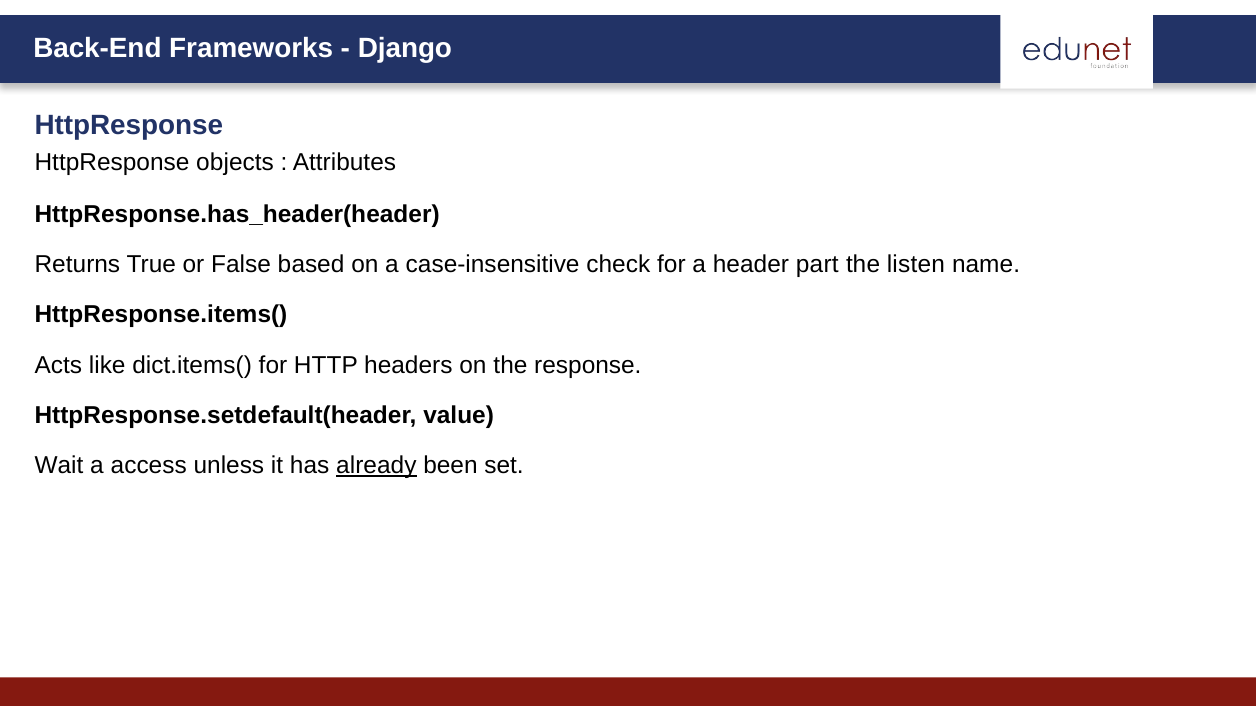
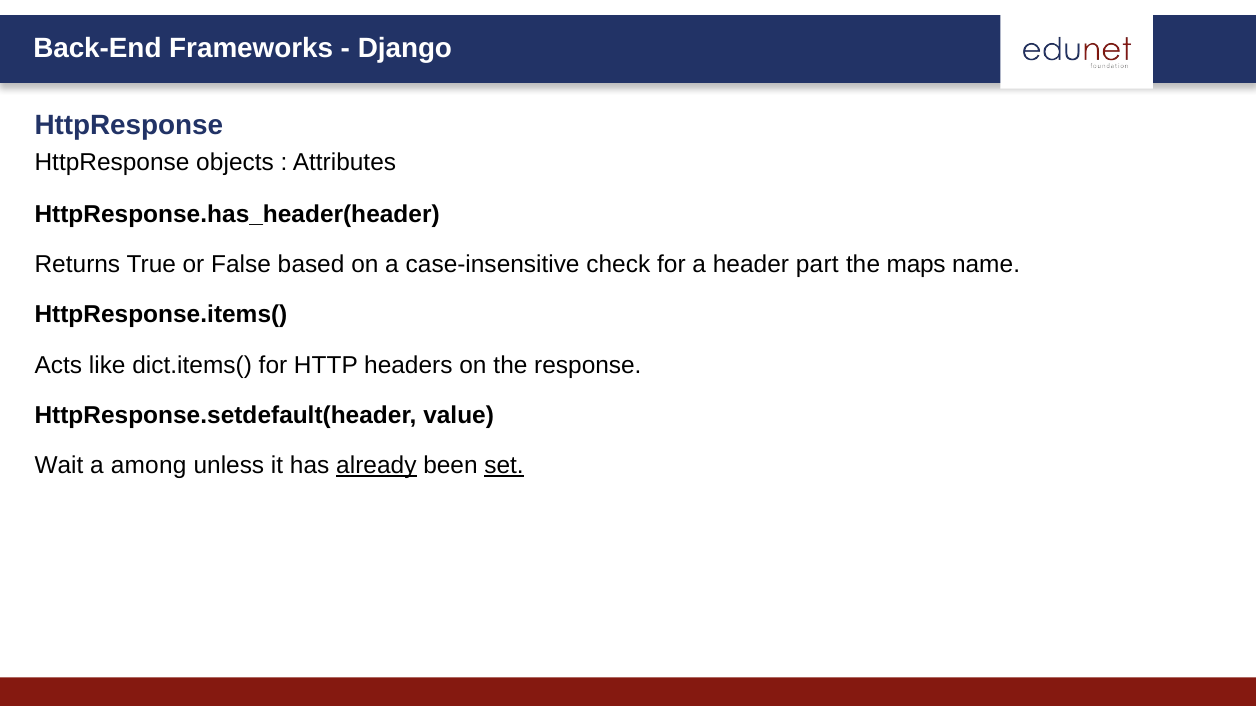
listen: listen -> maps (916, 265)
access: access -> among (149, 466)
set underline: none -> present (504, 466)
